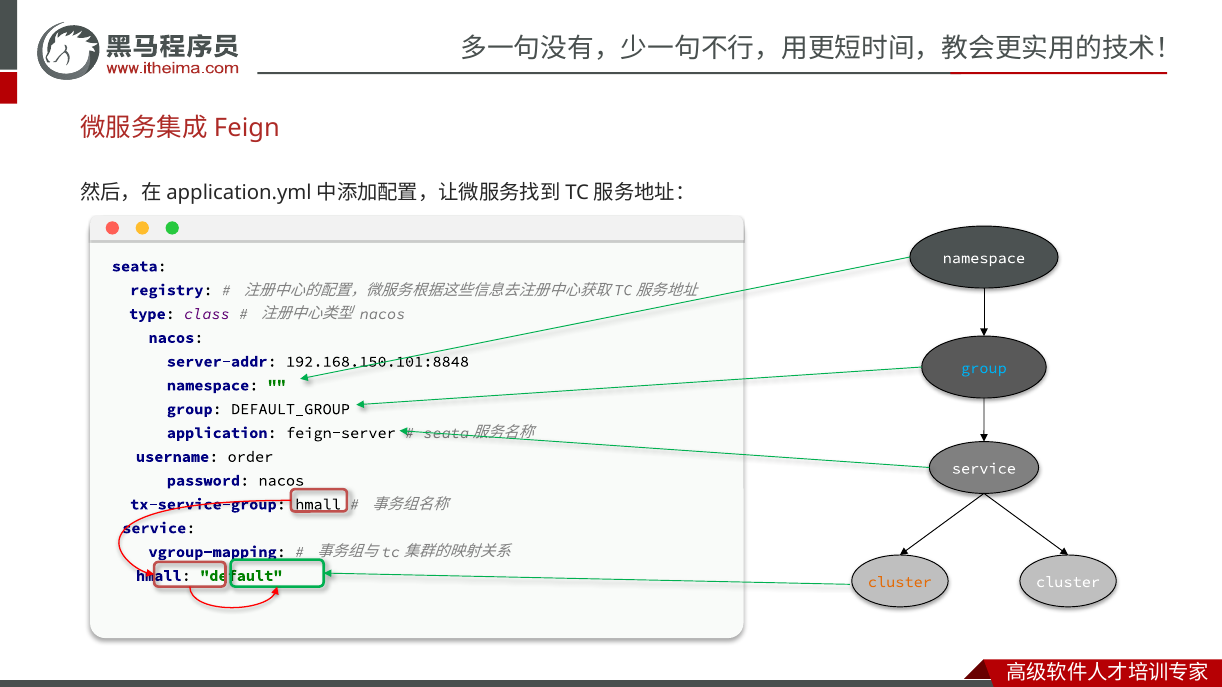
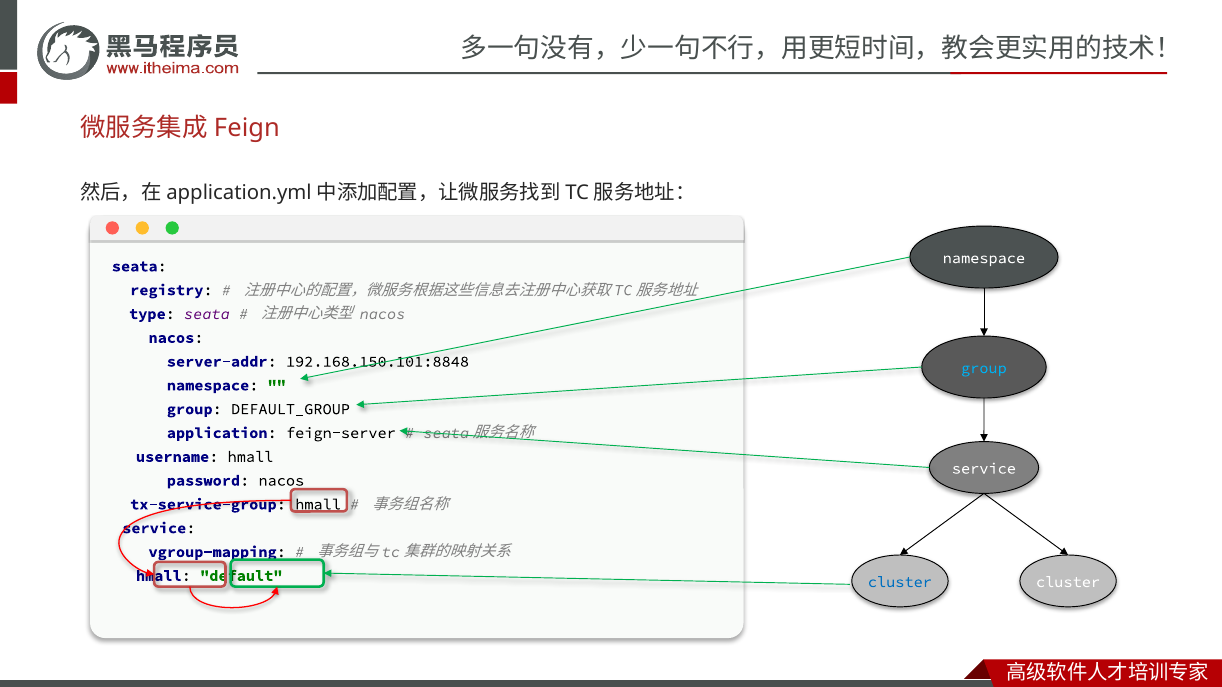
type class: class -> seata (207, 314)
username order: order -> hmall (250, 457)
cluster colour: orange -> blue (900, 582)
